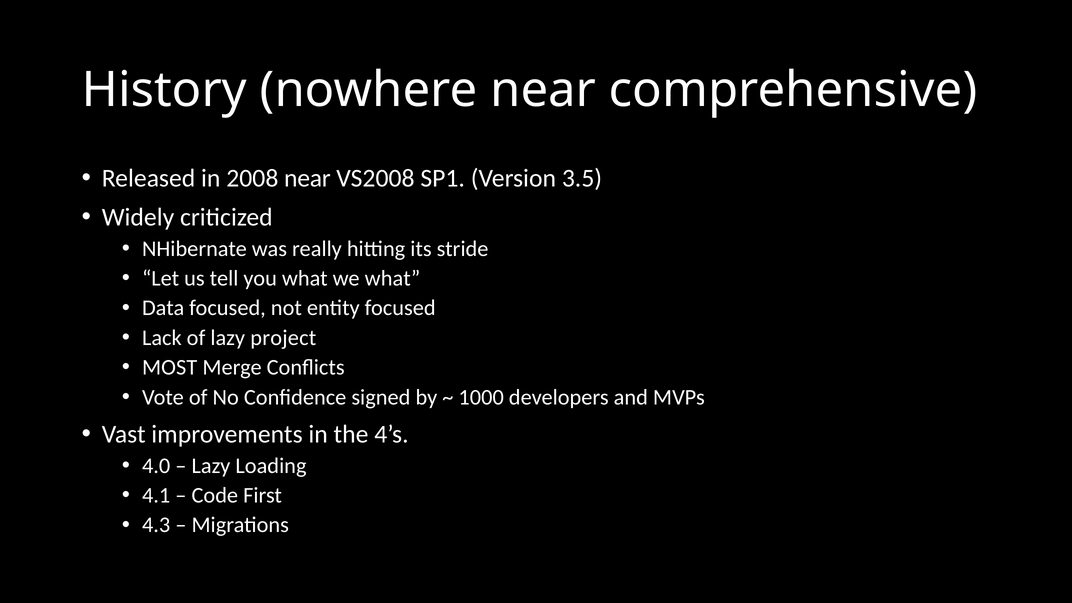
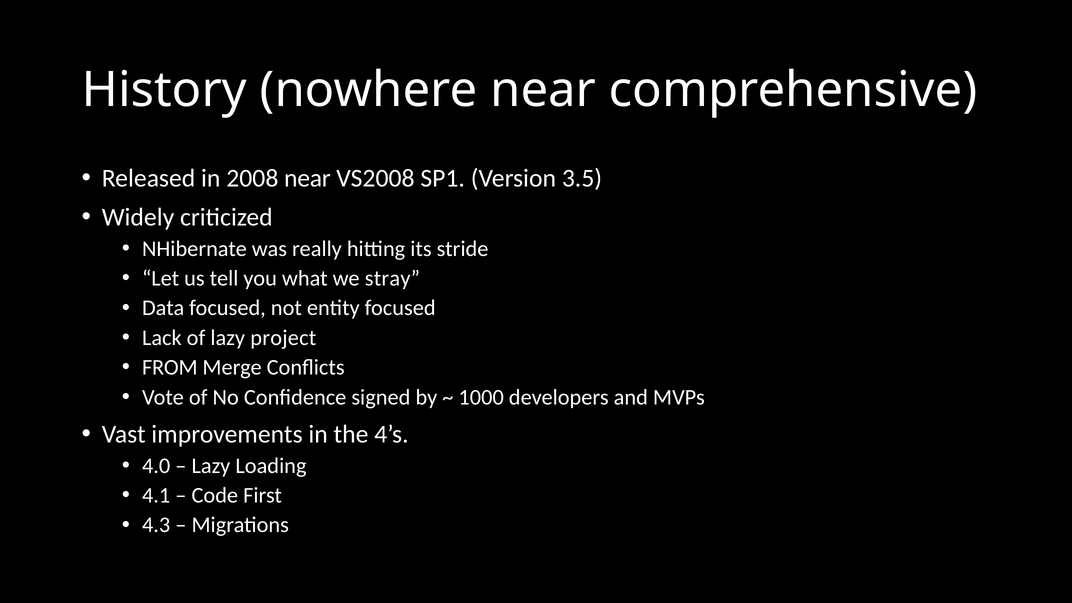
we what: what -> stray (392, 278)
MOST: MOST -> FROM (170, 367)
